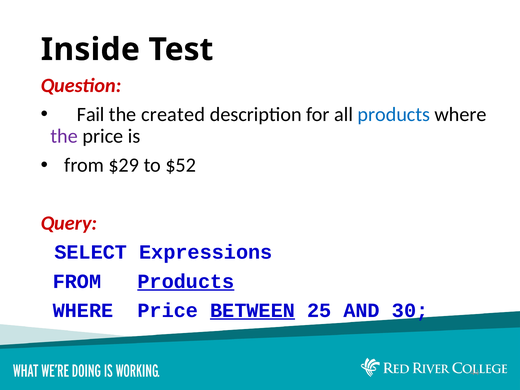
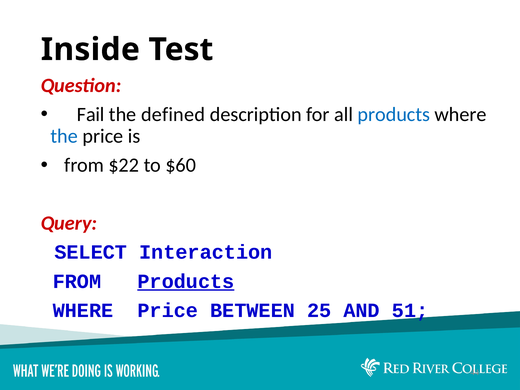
created: created -> defined (173, 114)
the colour: purple -> blue (64, 136)
$29: $29 -> $22 (124, 165)
$52: $52 -> $60 (181, 165)
Expressions: Expressions -> Interaction (206, 252)
BETWEEN underline: present -> none (253, 310)
30: 30 -> 51 (410, 310)
